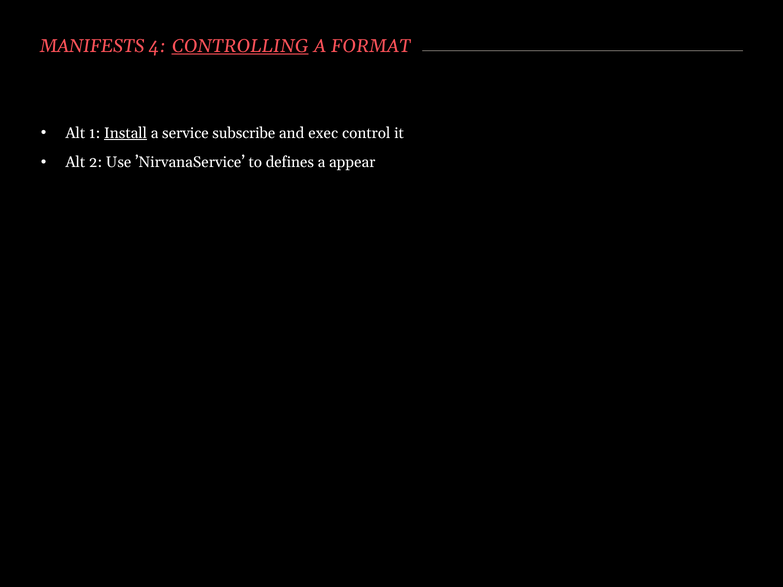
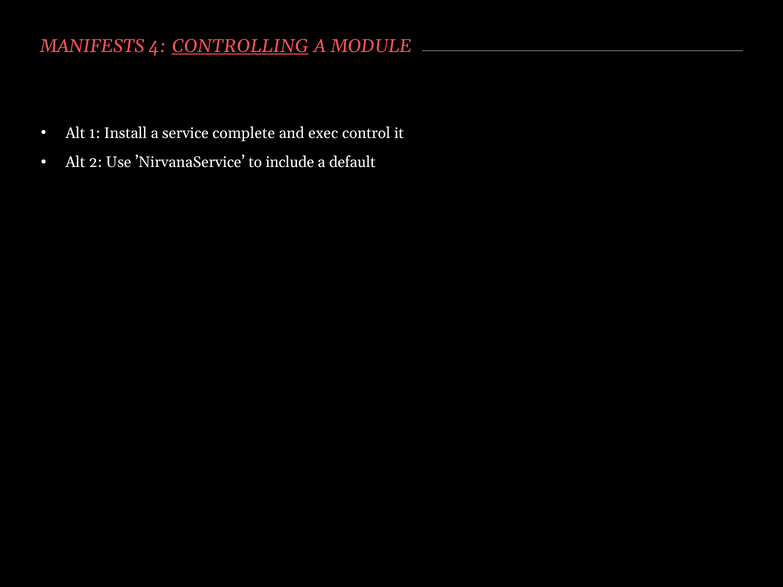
FORMAT: FORMAT -> MODULE (371, 46)
Install underline: present -> none (125, 133)
subscribe: subscribe -> complete (244, 133)
defines: defines -> include (290, 163)
appear: appear -> default (352, 163)
